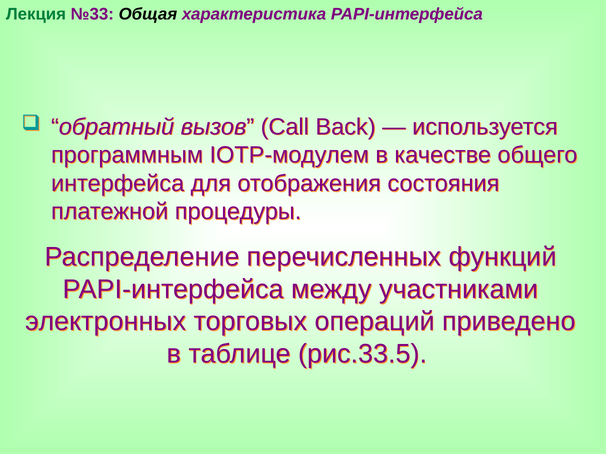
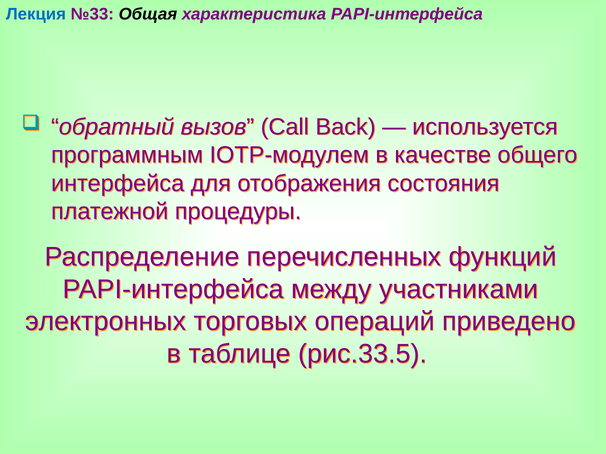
Лекция colour: green -> blue (36, 14)
